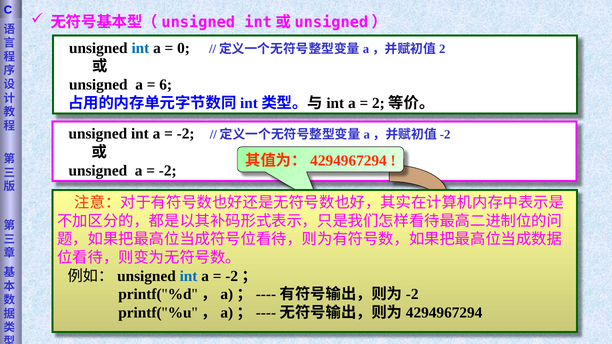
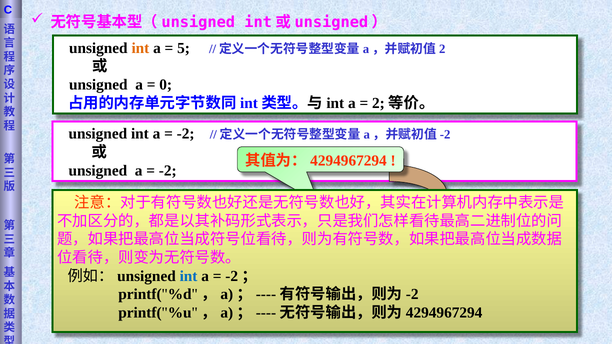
int colour: blue -> orange (140, 48)
0: 0 -> 5 (184, 48)
6: 6 -> 0 (166, 85)
